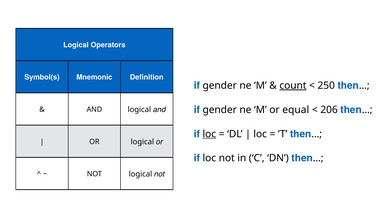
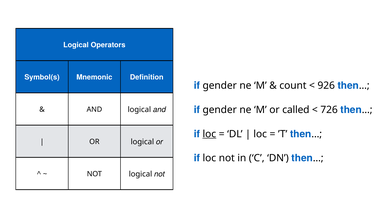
count underline: present -> none (293, 86)
250: 250 -> 926 (326, 86)
equal: equal -> called (296, 110)
206: 206 -> 726 (329, 110)
